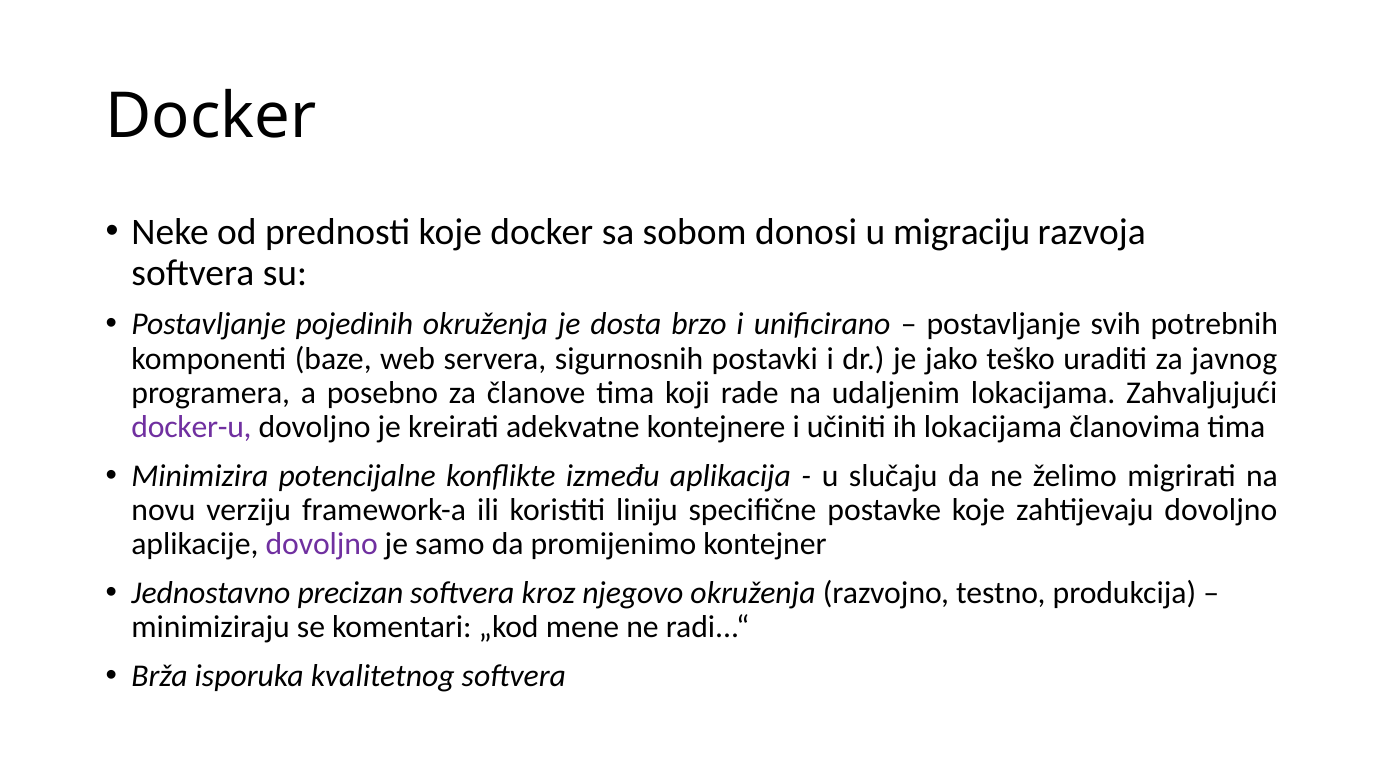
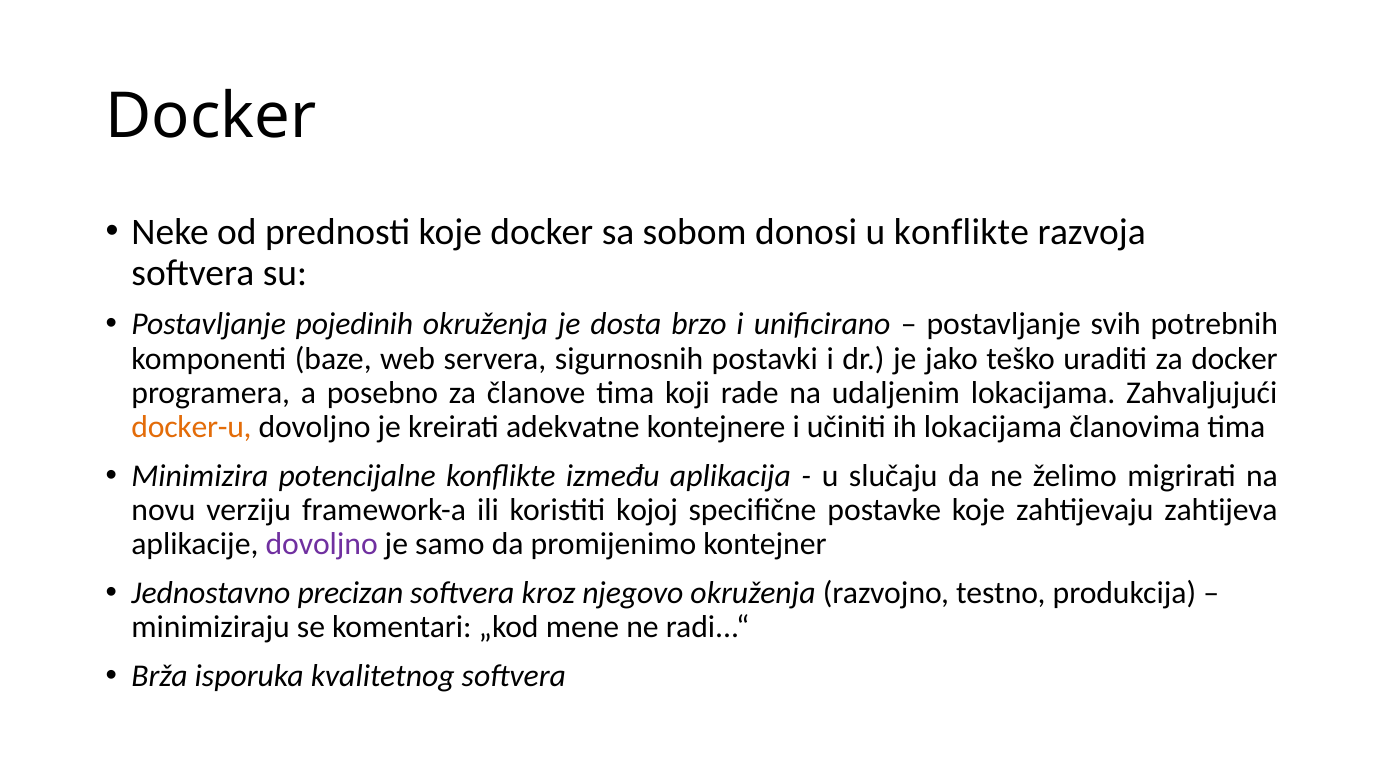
u migraciju: migraciju -> konflikte (961, 232)
za javnog: javnog -> docker (1235, 359)
docker-u colour: purple -> orange (192, 427)
liniju: liniju -> kojoj (647, 510)
zahtijevaju dovoljno: dovoljno -> zahtijeva (1221, 510)
